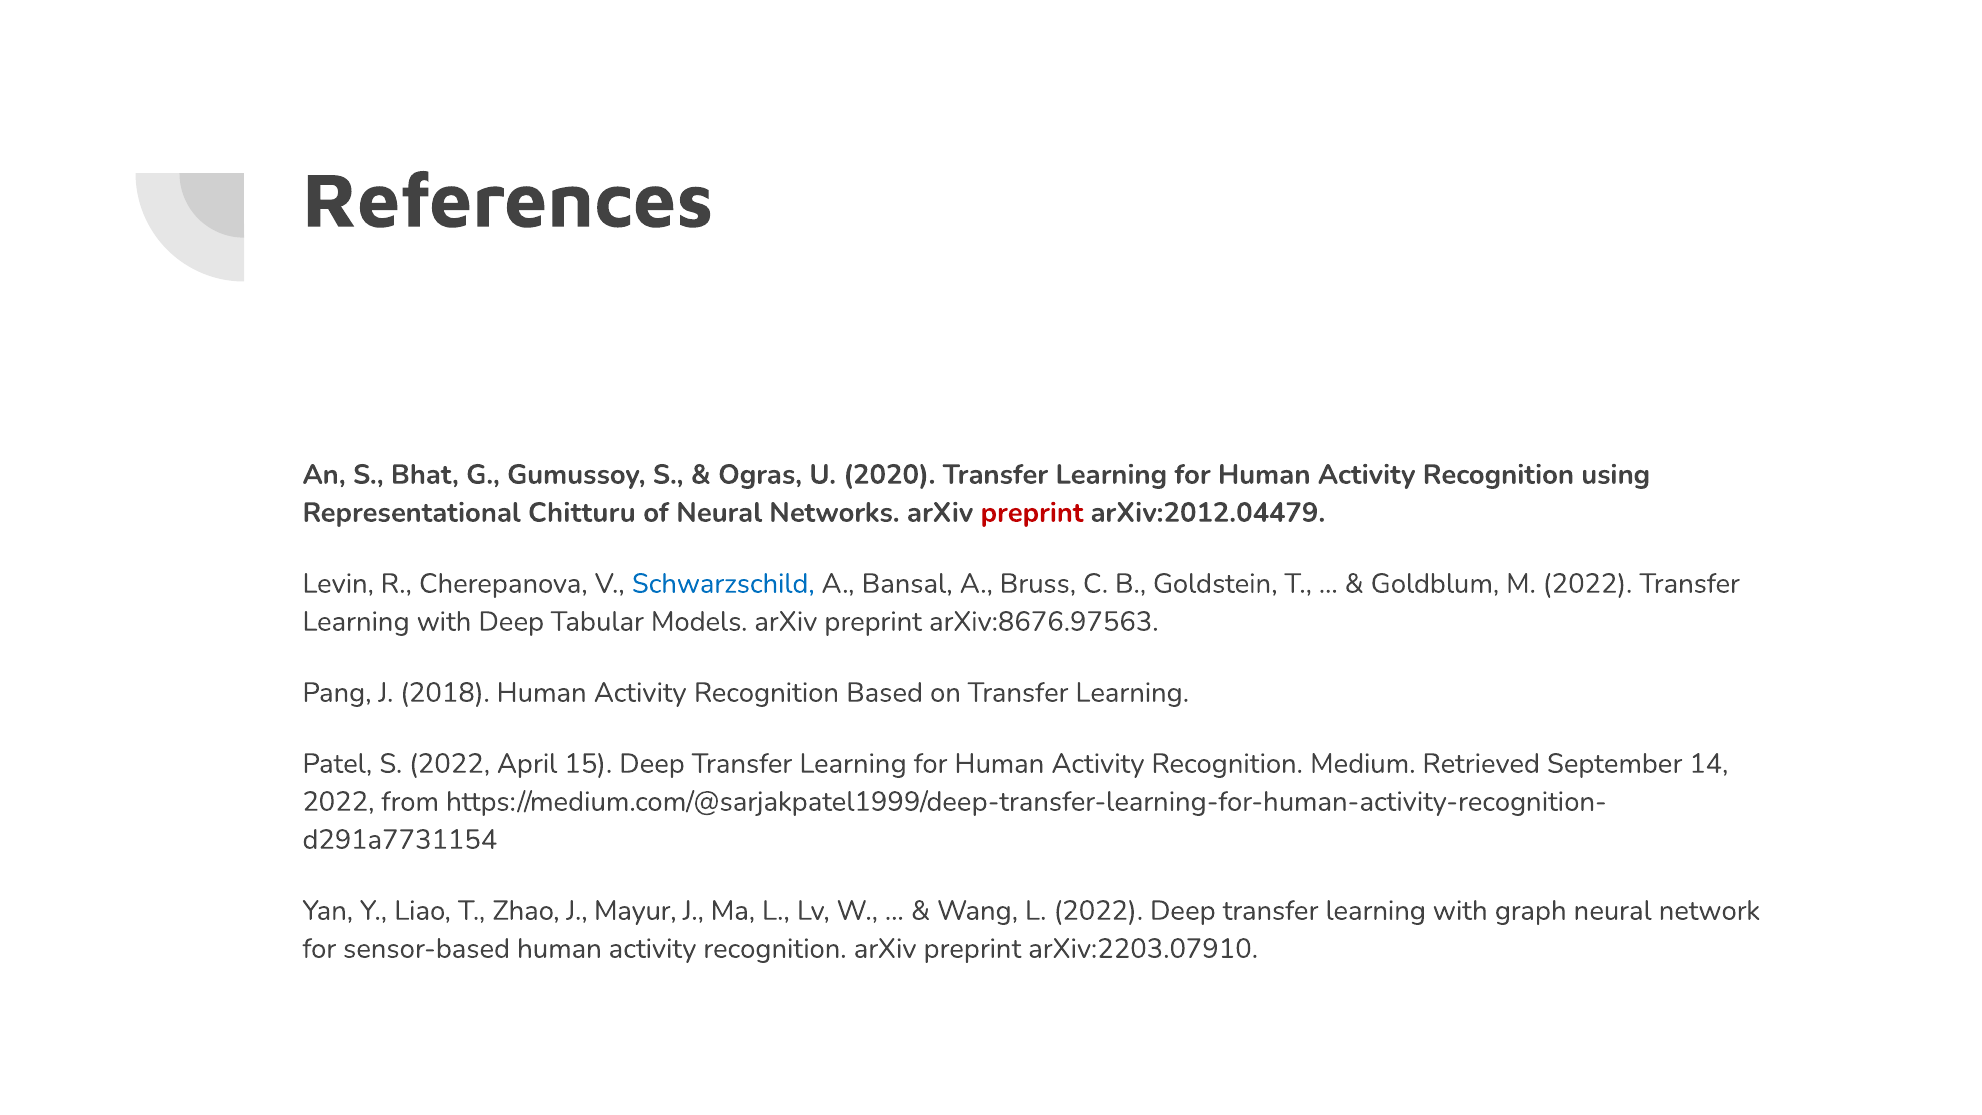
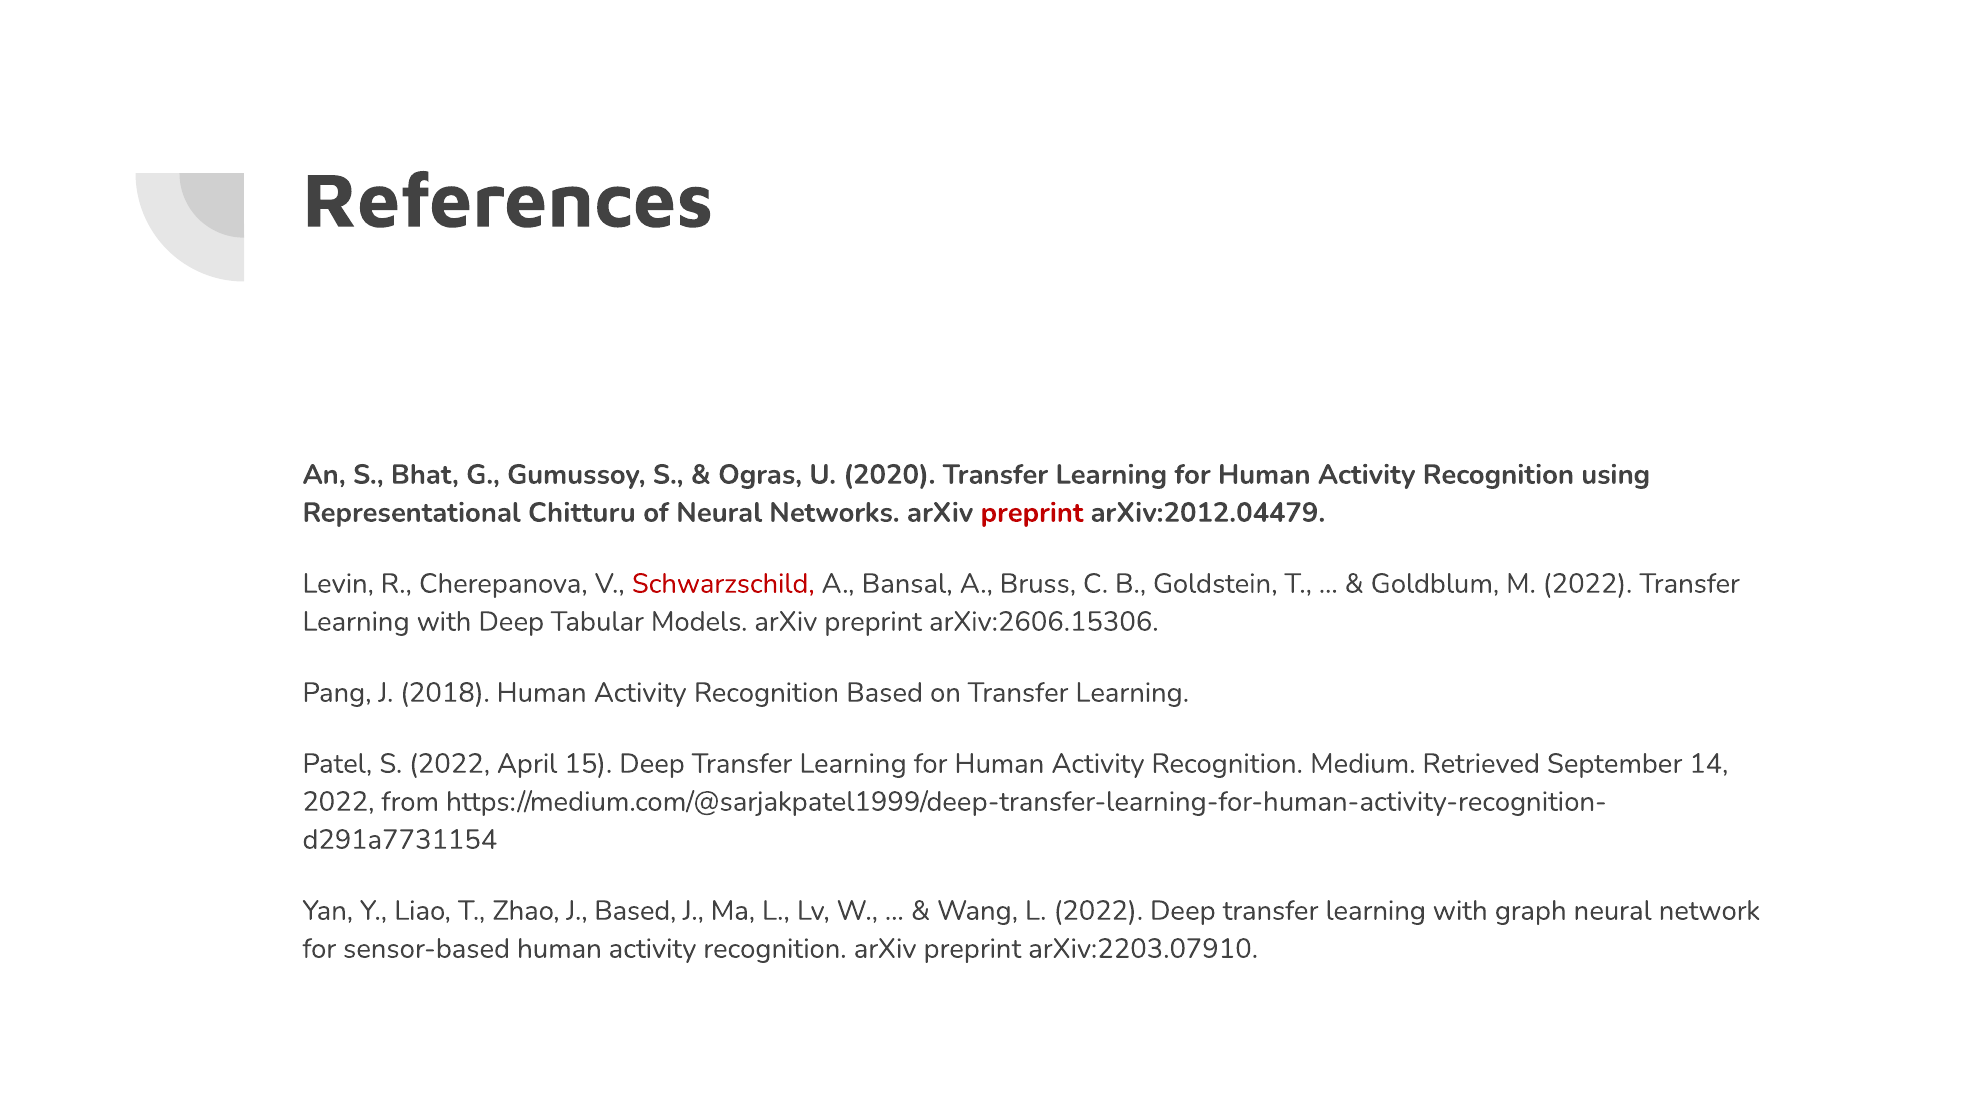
Schwarzschild colour: blue -> red (723, 584)
arXiv:8676.97563: arXiv:8676.97563 -> arXiv:2606.15306 (1044, 622)
J Mayur: Mayur -> Based (635, 911)
